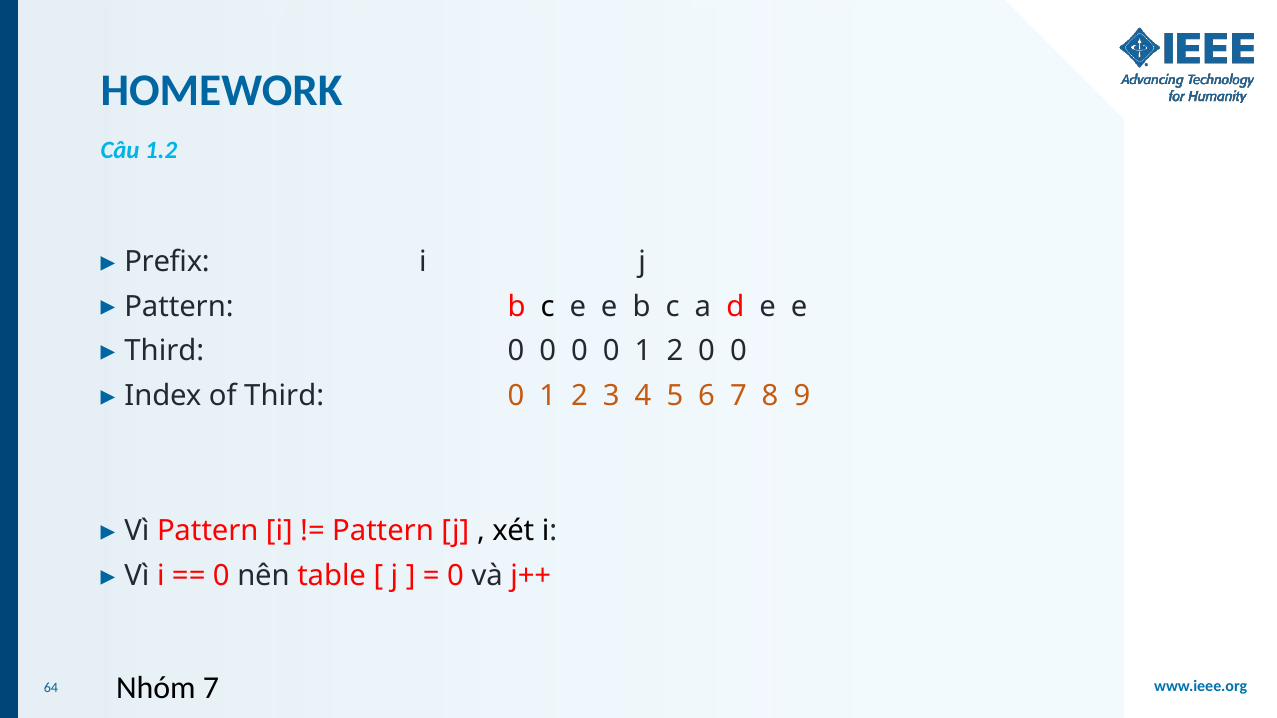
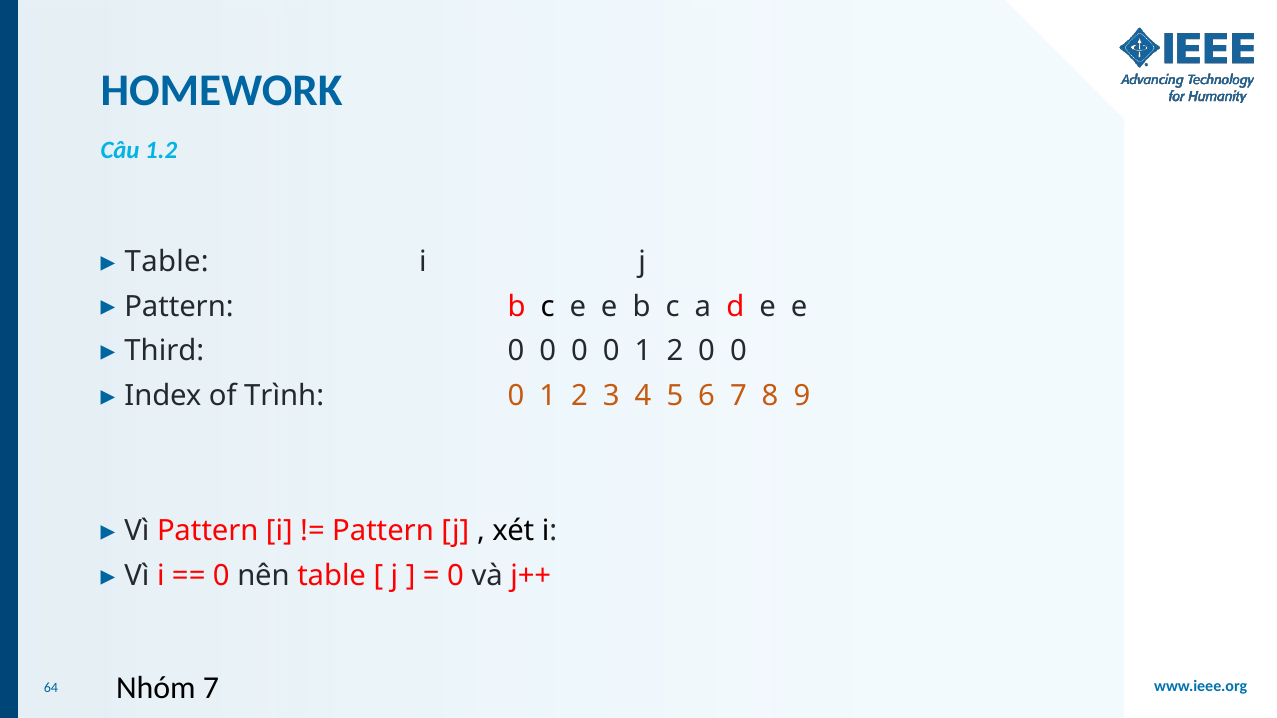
Prefix: Prefix -> Table (167, 262)
of Third: Third -> Trình (284, 396)
